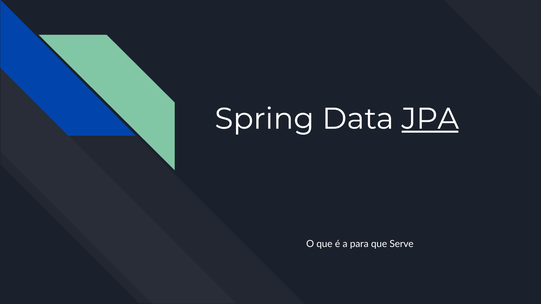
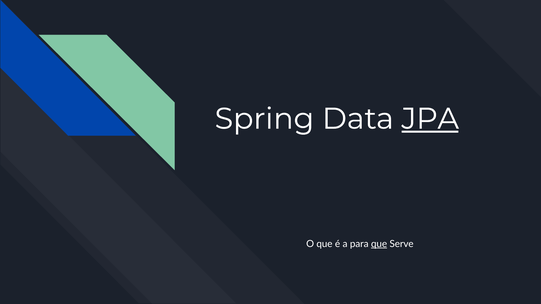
que underline: none -> present (379, 244)
